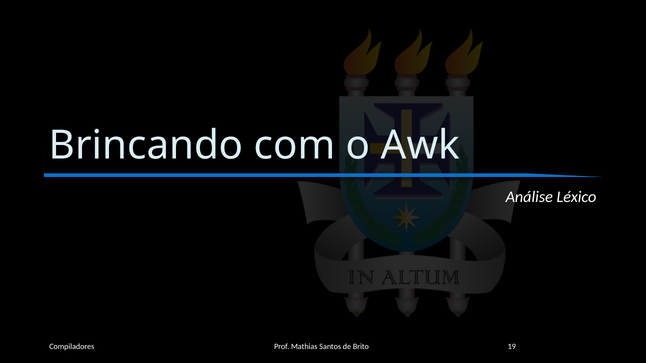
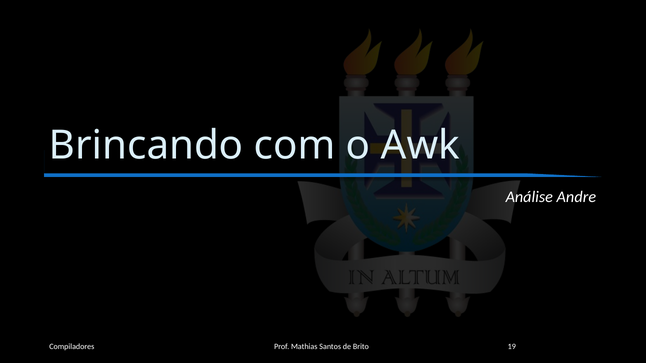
Léxico: Léxico -> Andre (576, 197)
